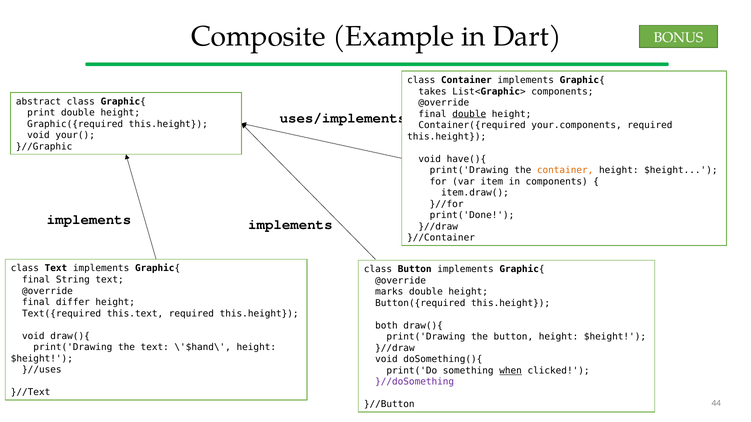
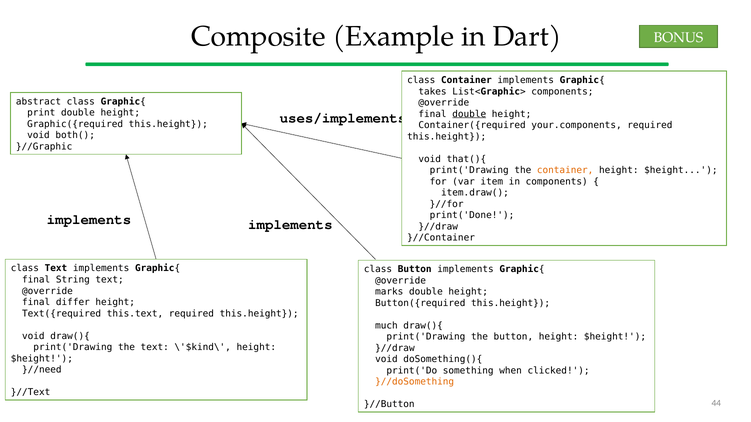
your(: your( -> both( (75, 135)
have(){: have(){ -> that(){ (466, 159)
both: both -> much (386, 326)
\'$hand\: \'$hand\ -> \'$kind\ (203, 348)
}//uses: }//uses -> }//need (42, 370)
when underline: present -> none (511, 371)
}//doSomething colour: purple -> orange (415, 382)
